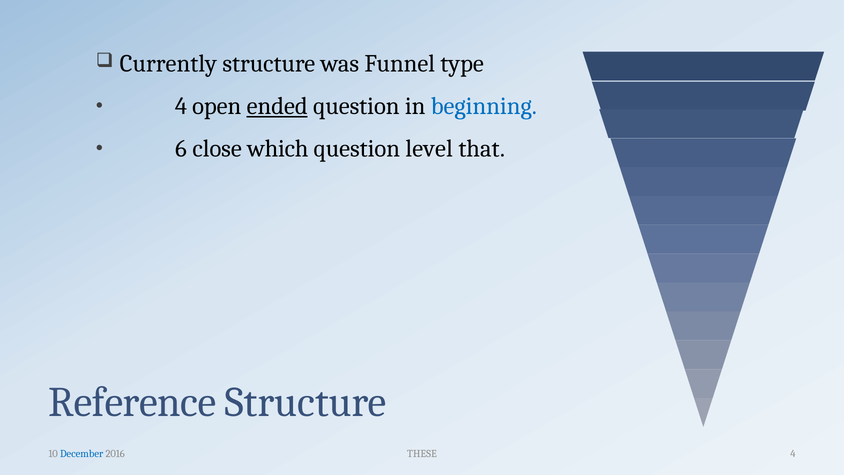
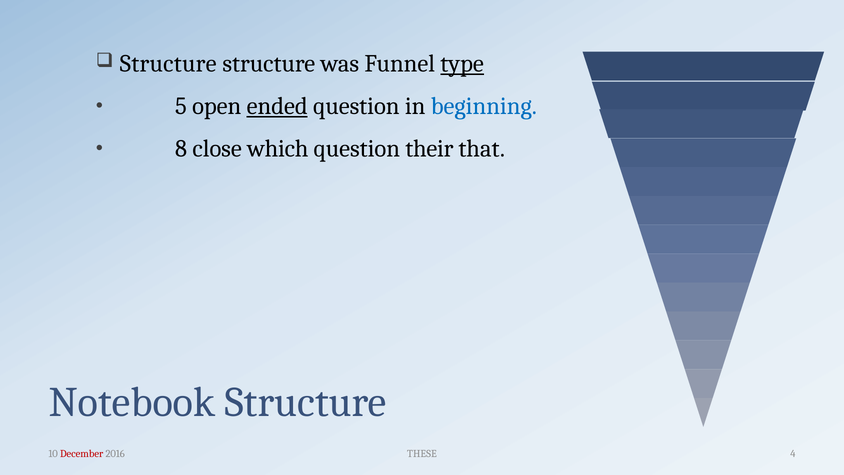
Currently: Currently -> Structure (168, 64)
type underline: none -> present (462, 64)
4: 4 -> 5 (181, 106)
6: 6 -> 8 (181, 149)
level: level -> their (429, 149)
Reference: Reference -> Notebook (132, 402)
December colour: blue -> red (82, 453)
